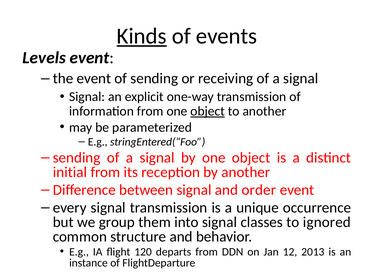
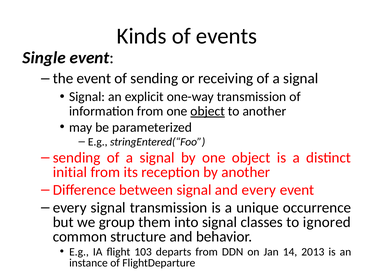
Kinds underline: present -> none (142, 36)
Levels: Levels -> Single (44, 58)
and order: order -> every (259, 190)
120: 120 -> 103 (143, 252)
12: 12 -> 14 (290, 252)
